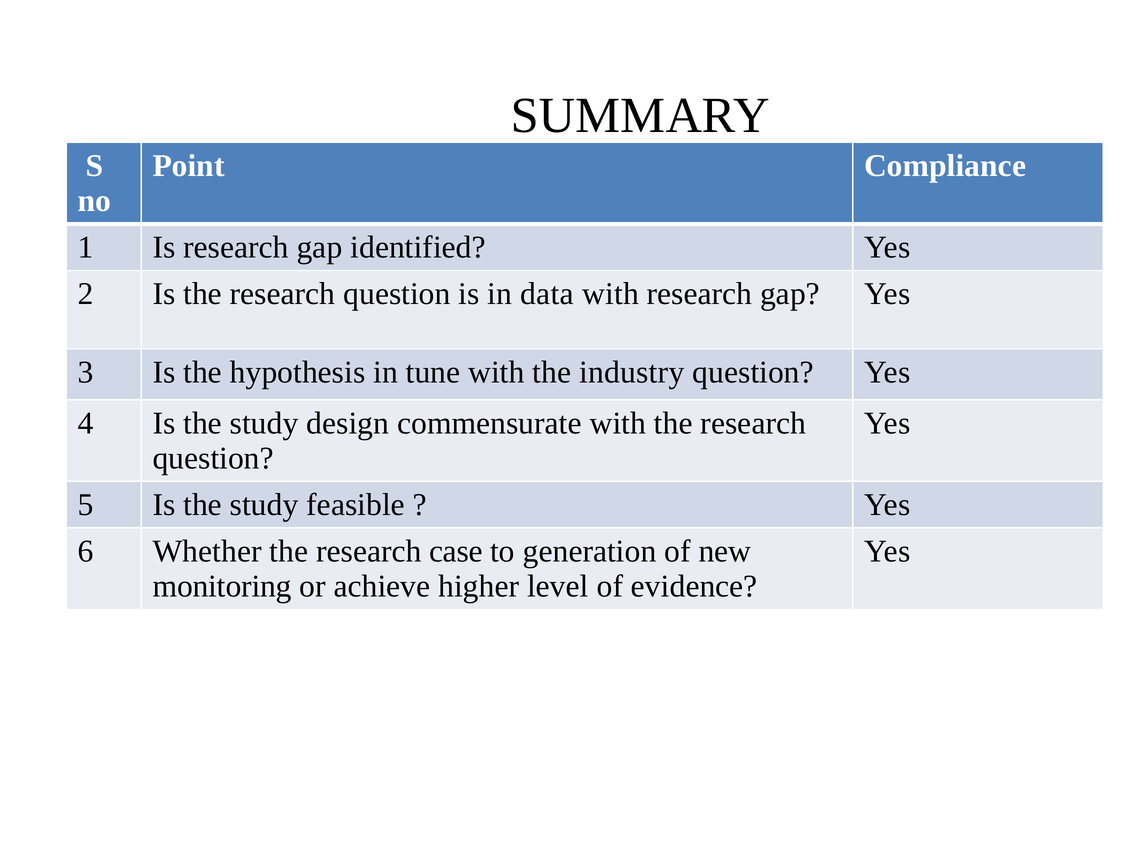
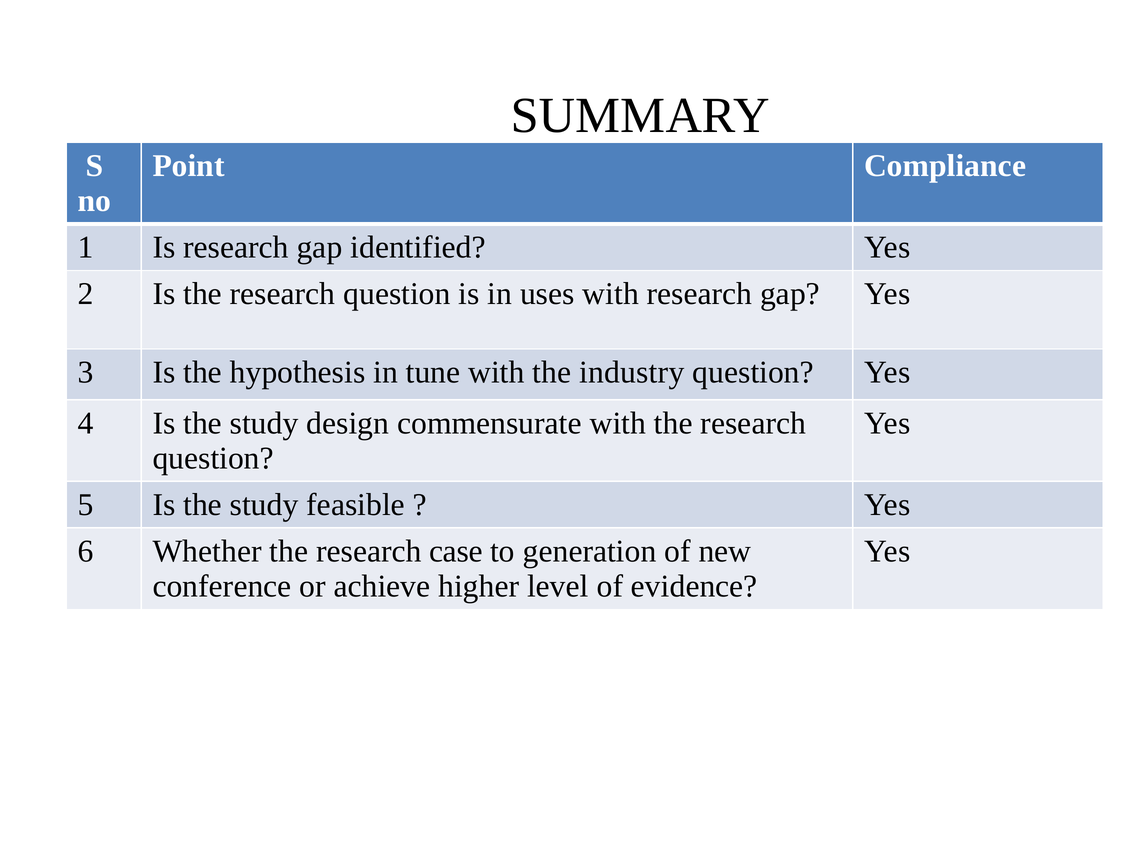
data: data -> uses (547, 294)
monitoring: monitoring -> conference (222, 587)
